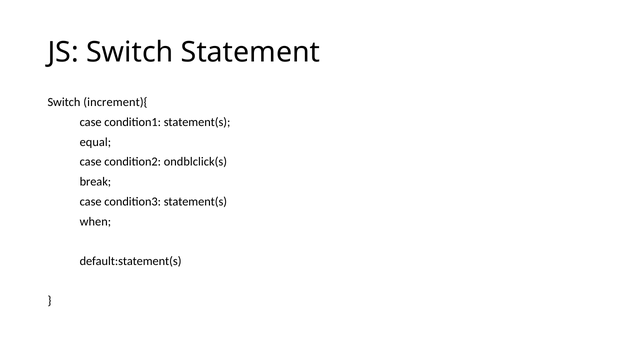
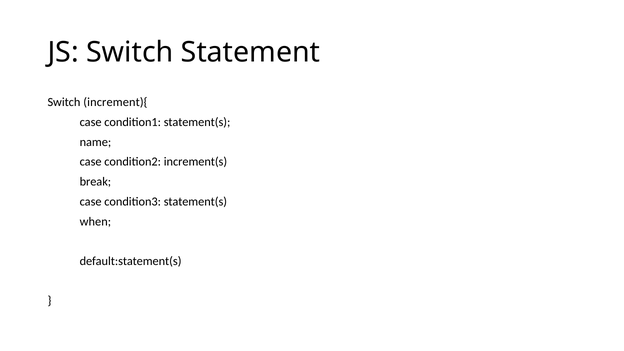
equal: equal -> name (95, 142)
ondblclick(s: ondblclick(s -> increment(s (195, 162)
